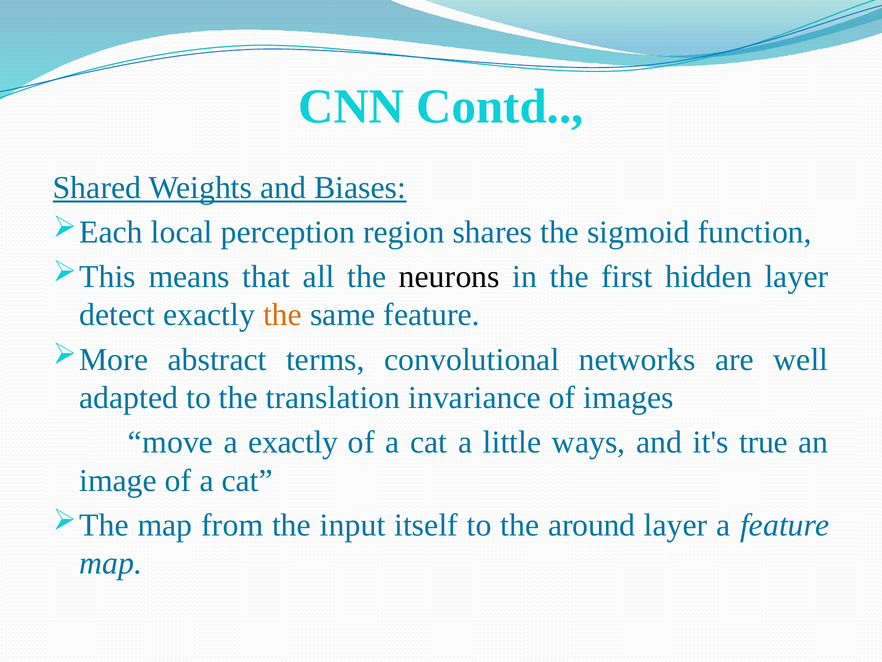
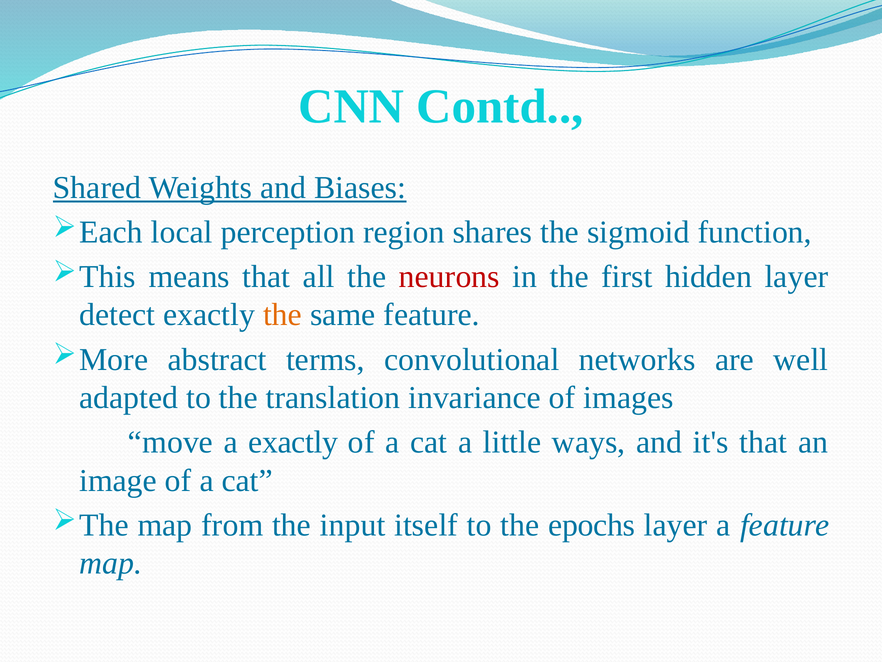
neurons colour: black -> red (449, 276)
it's true: true -> that (763, 442)
around: around -> epochs (592, 525)
